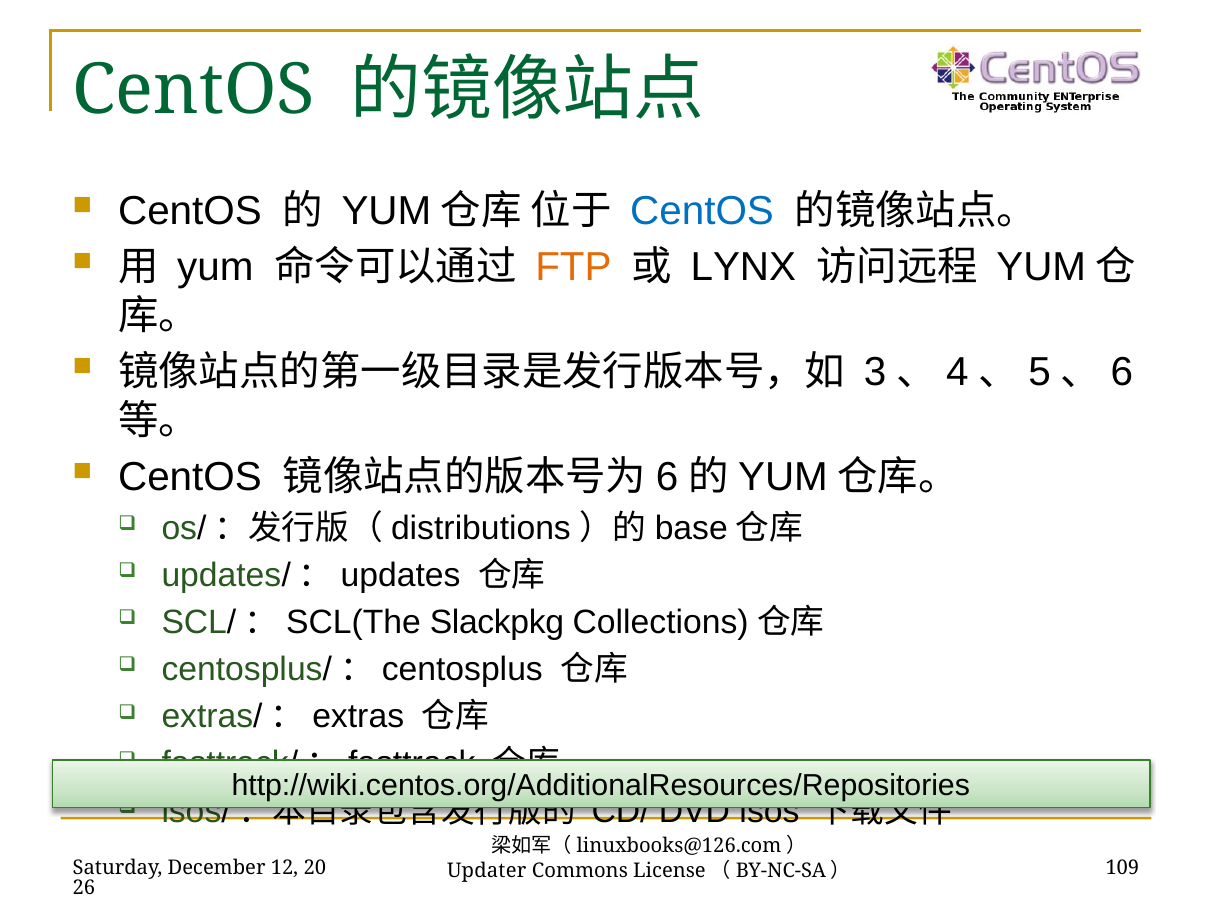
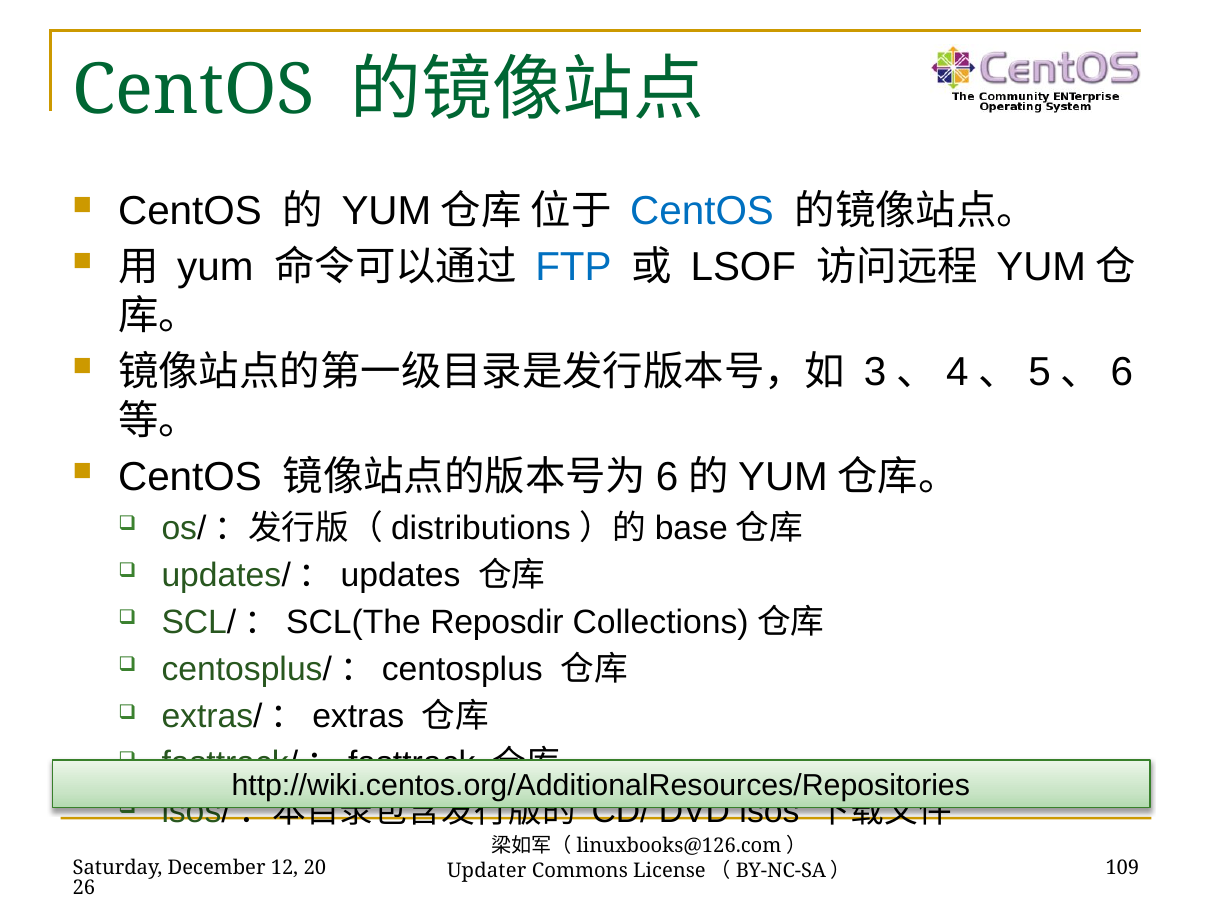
FTP colour: orange -> blue (573, 267)
LYNX: LYNX -> LSOF (743, 267)
Slackpkg: Slackpkg -> Reposdir (497, 622)
